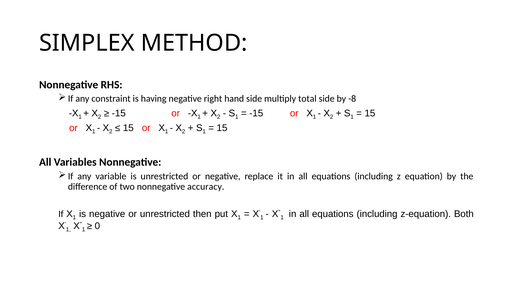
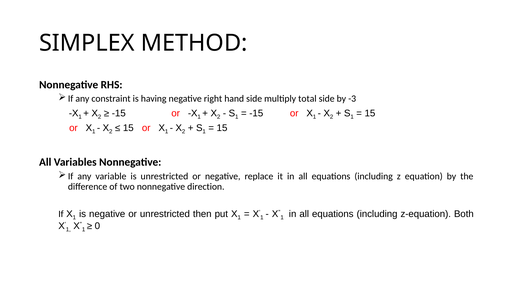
-8: -8 -> -3 (352, 99)
accuracy: accuracy -> direction (206, 186)
